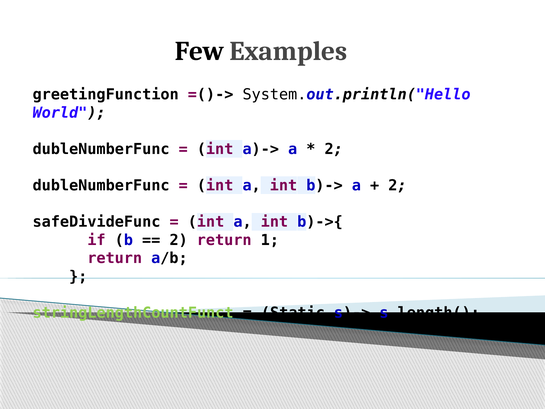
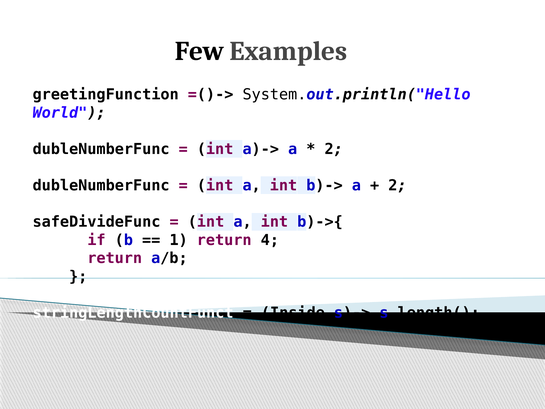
2: 2 -> 1 (179, 240)
1: 1 -> 4 (270, 240)
stringLengthCountFunct colour: light green -> white (133, 313)
Static: Static -> Inside (293, 313)
